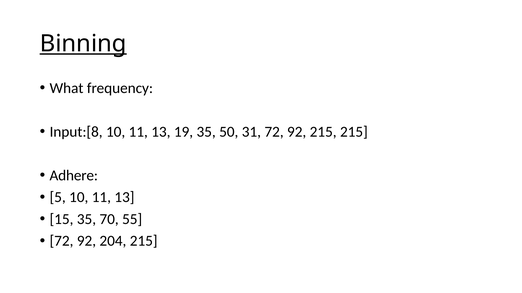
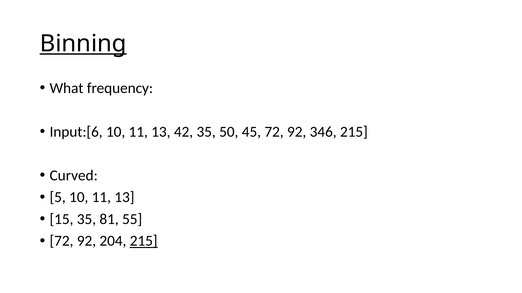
Input:[8: Input:[8 -> Input:[6 (76, 132)
19: 19 -> 42 (184, 132)
31: 31 -> 45 (251, 132)
92 215: 215 -> 346 (323, 132)
Adhere: Adhere -> Curved (74, 176)
70: 70 -> 81 (109, 220)
215 underline: none -> present (144, 241)
